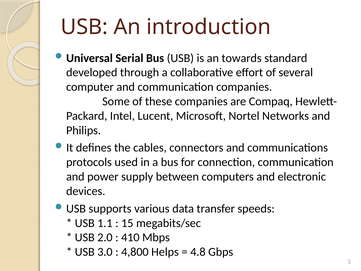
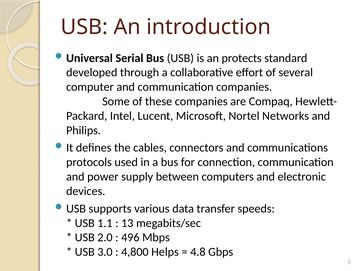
towards: towards -> protects (242, 58)
15: 15 -> 13 (127, 223)
410: 410 -> 496 (130, 237)
